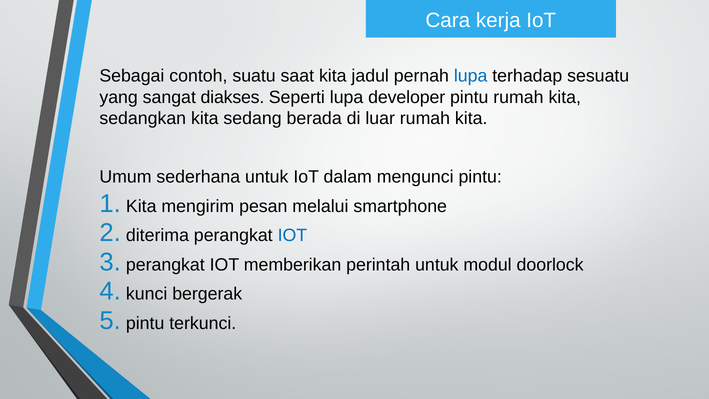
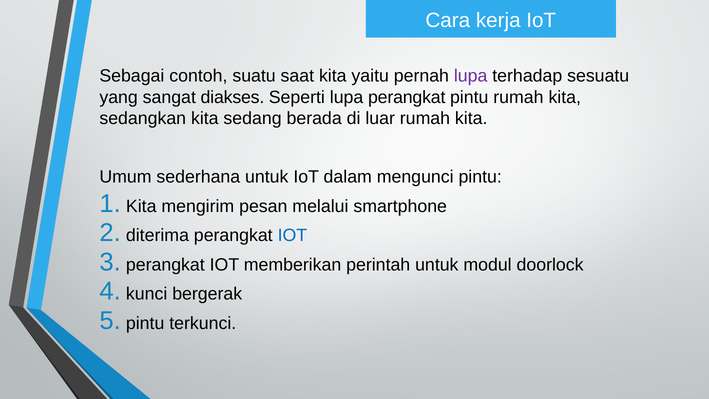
jadul: jadul -> yaitu (370, 76)
lupa colour: blue -> purple (471, 76)
lupa developer: developer -> perangkat (407, 97)
